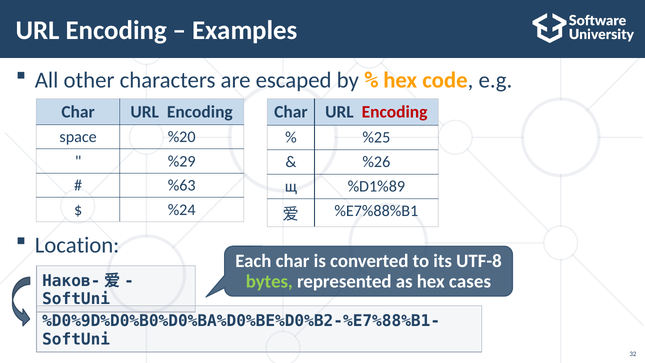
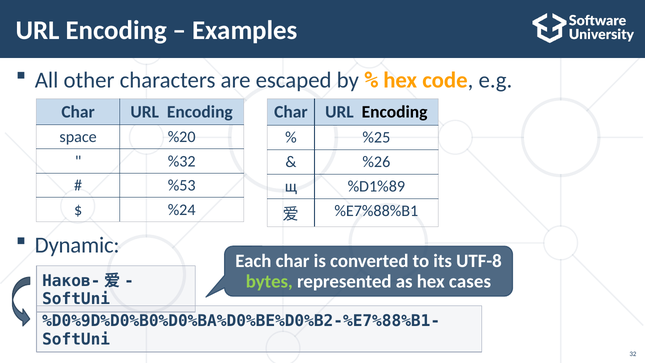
Encoding colour: red -> black (395, 112)
%29: %29 -> %32 (182, 161)
%63: %63 -> %53 (182, 186)
Location: Location -> Dynamic (77, 245)
